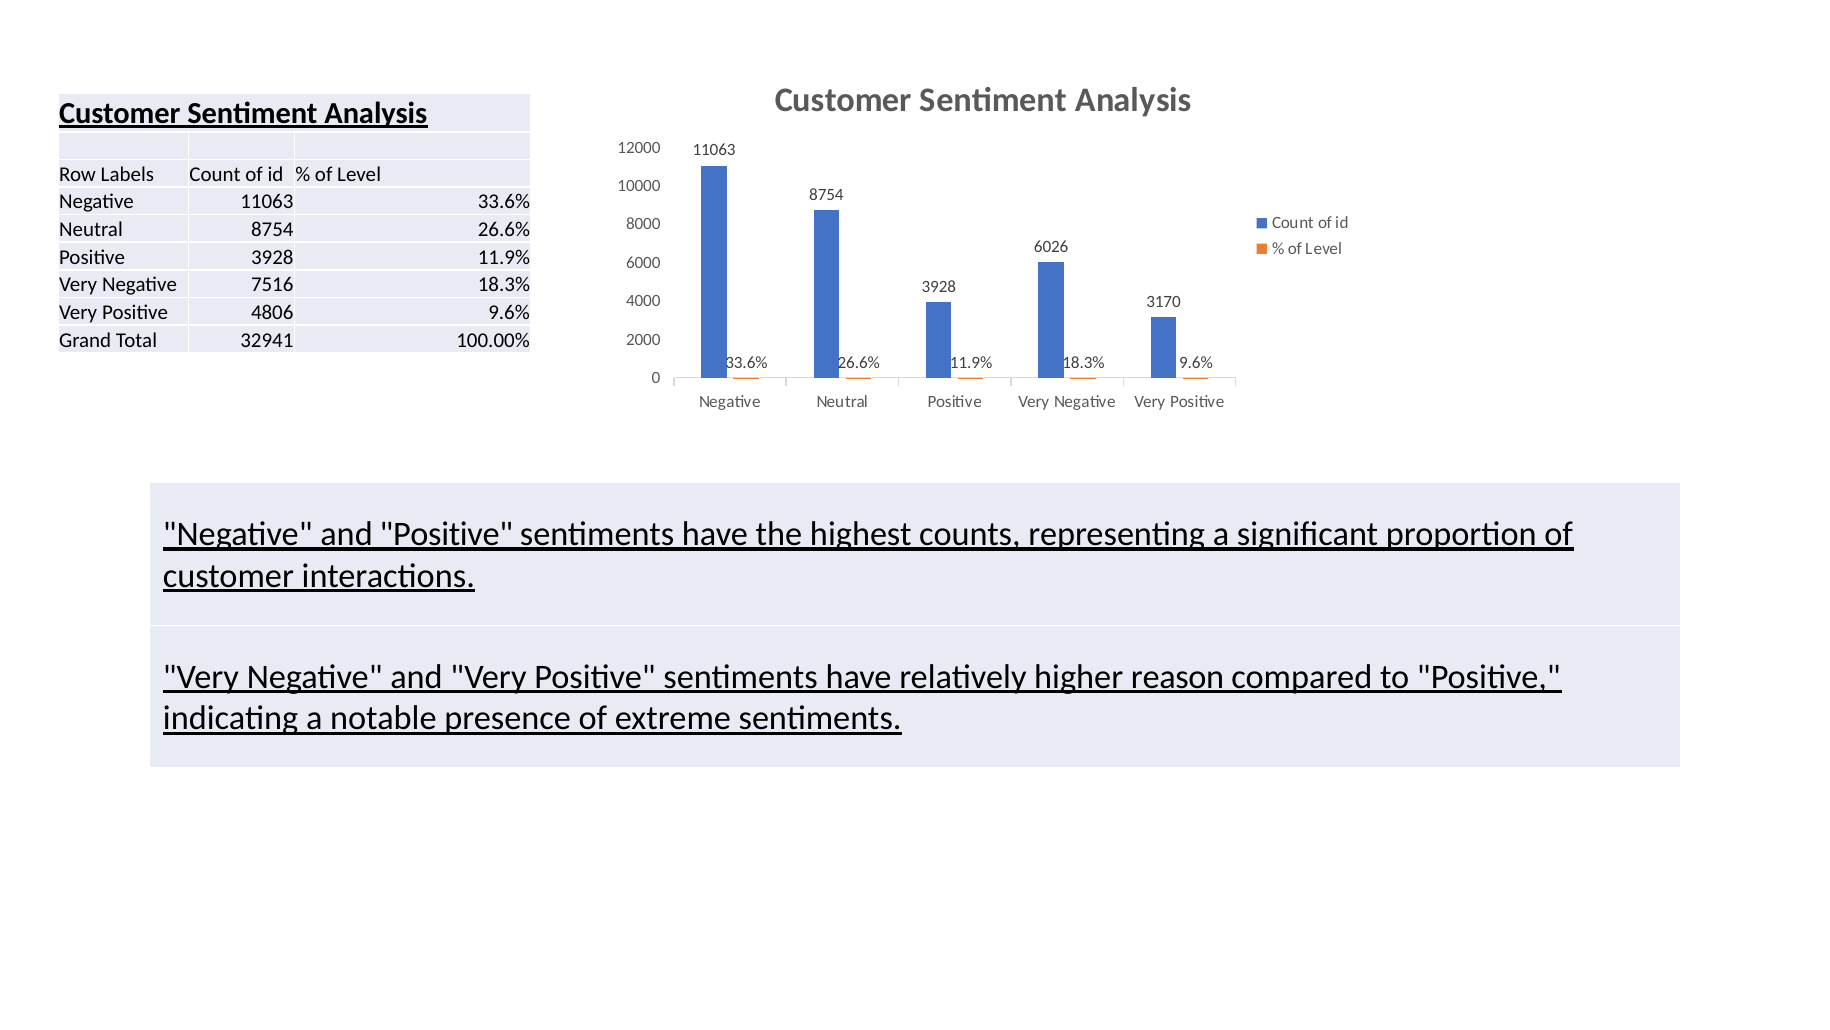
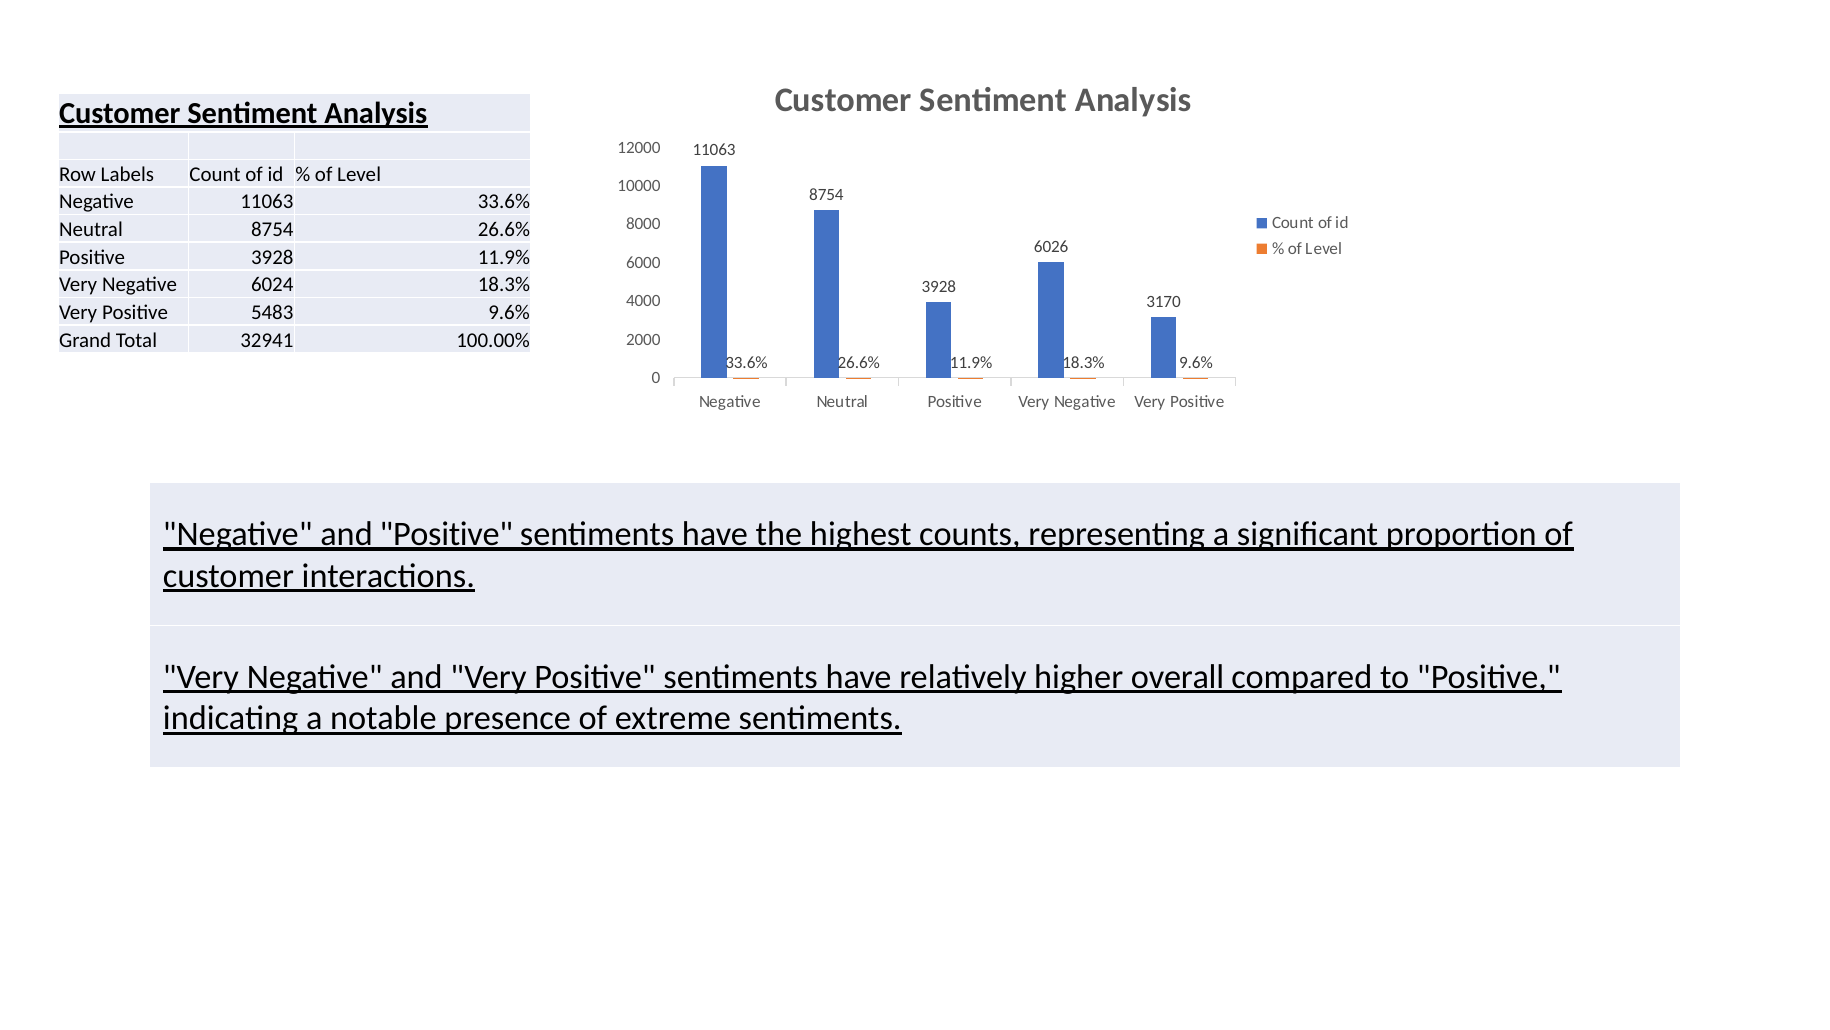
7516: 7516 -> 6024 (272, 285)
4806: 4806 -> 5483 (272, 312)
reason: reason -> overall (1178, 676)
